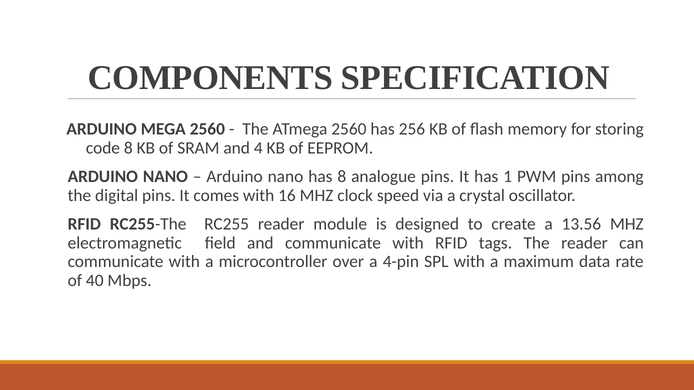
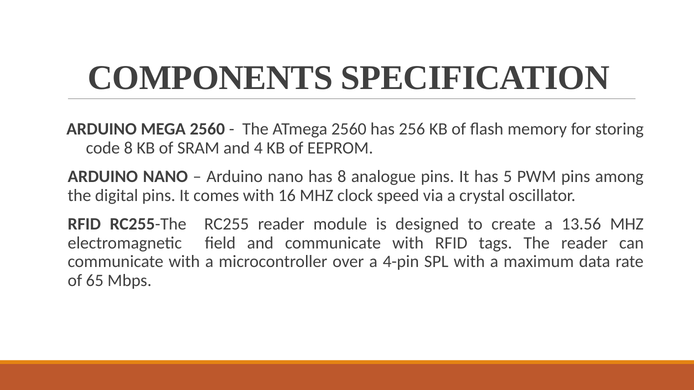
1: 1 -> 5 (508, 177)
40: 40 -> 65 (95, 281)
